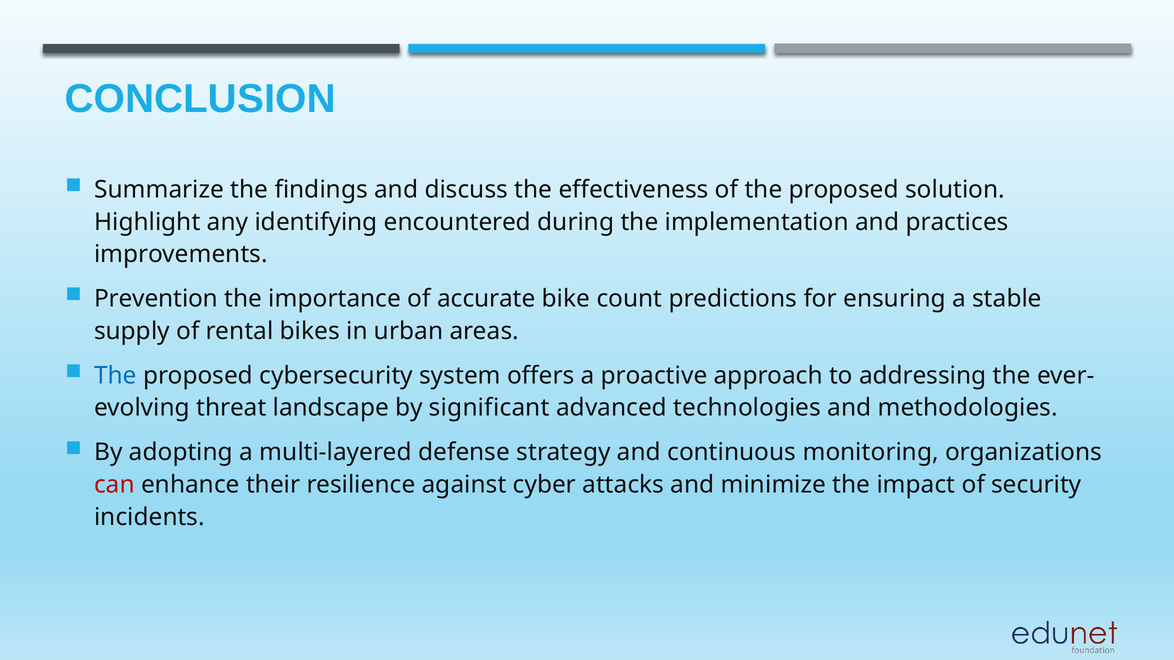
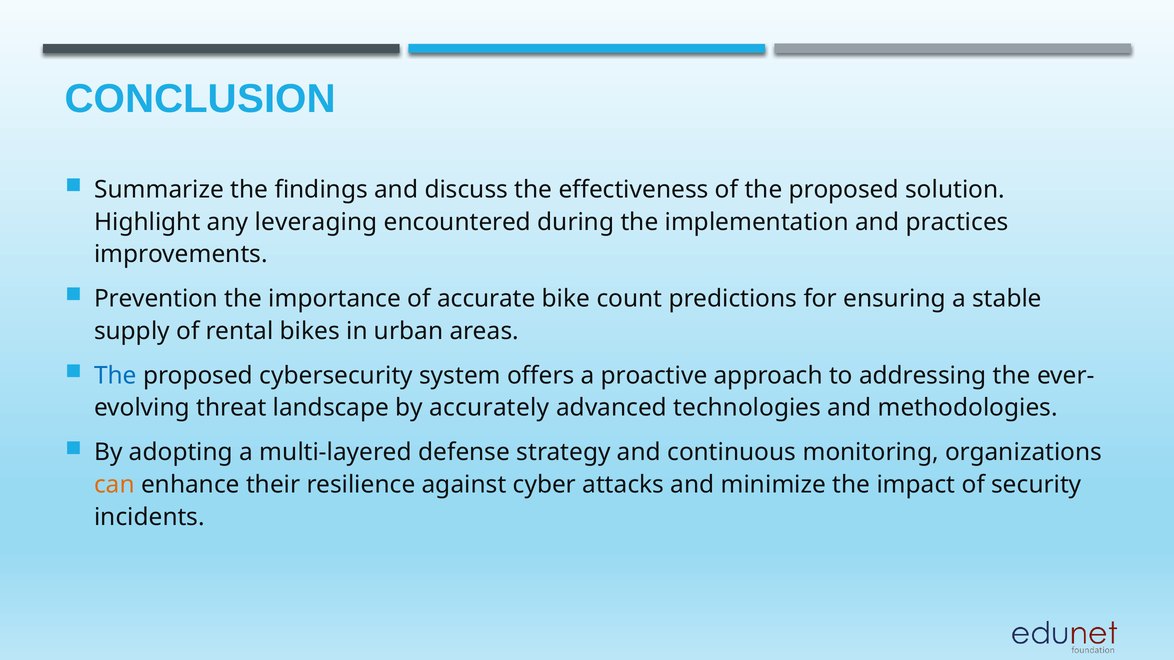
identifying: identifying -> leveraging (316, 222)
significant: significant -> accurately (489, 408)
can colour: red -> orange (114, 485)
